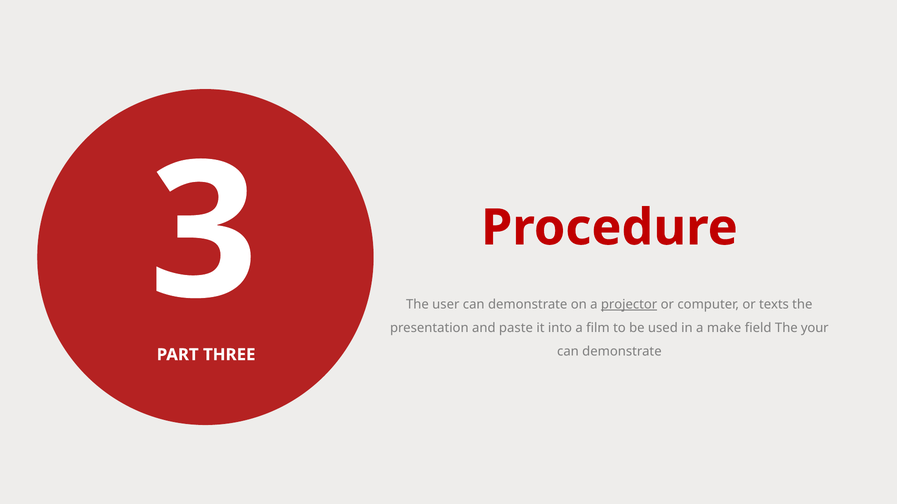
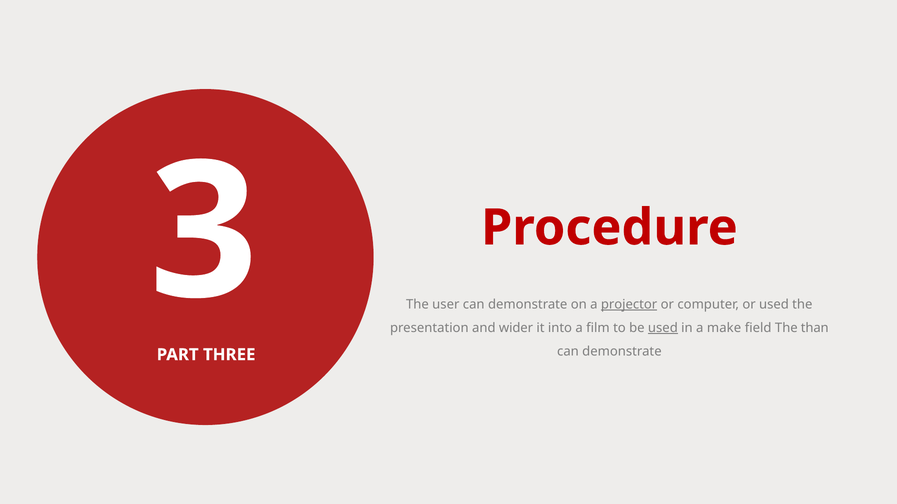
or texts: texts -> used (774, 305)
paste: paste -> wider (516, 328)
used underline: none -> present (663, 328)
your: your -> than (815, 328)
